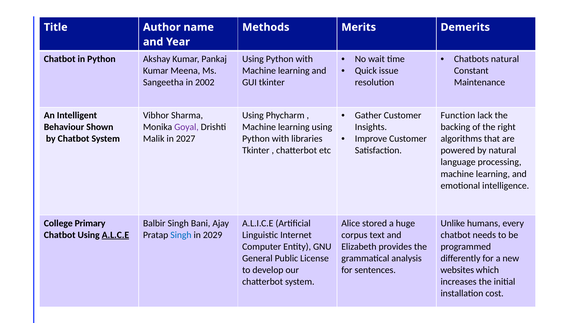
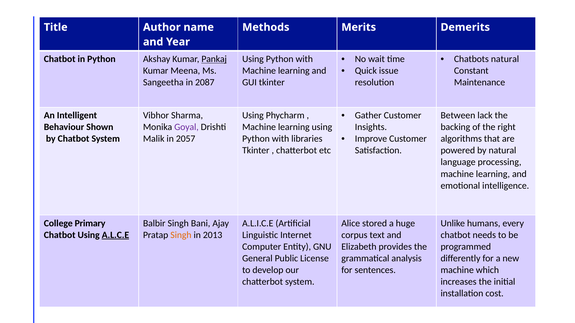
Pankaj underline: none -> present (214, 59)
2002: 2002 -> 2087 (205, 83)
Function: Function -> Between (458, 116)
2027: 2027 -> 2057 (186, 139)
Singh colour: blue -> orange (181, 235)
2029: 2029 -> 2013 (213, 235)
websites: websites -> machine (457, 270)
